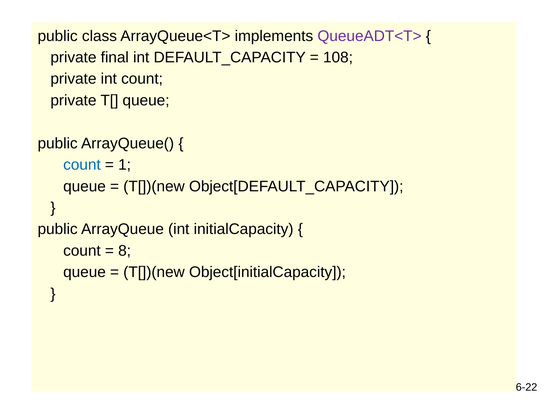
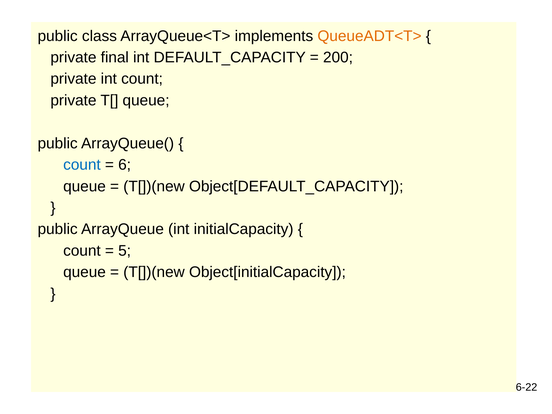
QueueADT<T> colour: purple -> orange (369, 36)
108: 108 -> 200 (338, 57)
1: 1 -> 6 (125, 165)
8: 8 -> 5 (125, 251)
